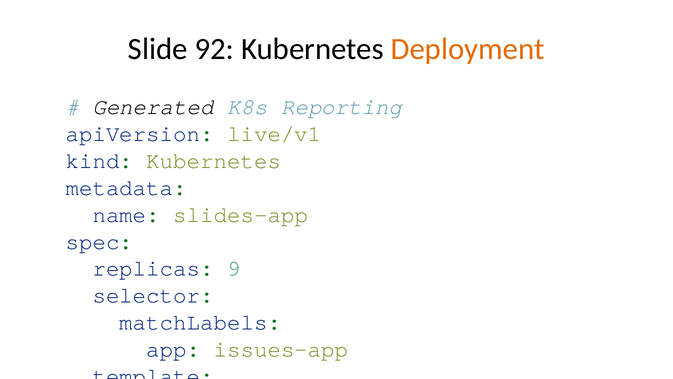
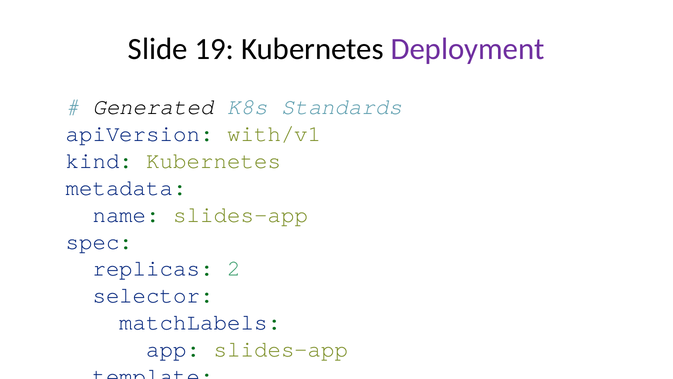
92: 92 -> 19 (214, 49)
Deployment colour: orange -> purple (468, 49)
Reporting: Reporting -> Standards (342, 107)
live/v1: live/v1 -> with/v1 (274, 134)
9: 9 -> 2 (234, 268)
app issues-app: issues-app -> slides-app (281, 349)
